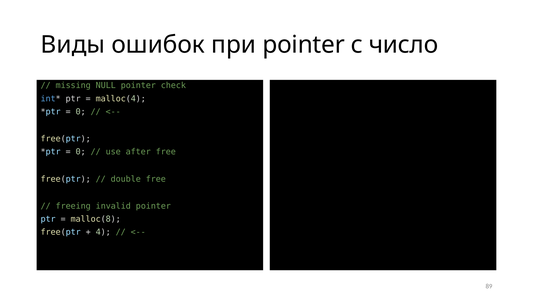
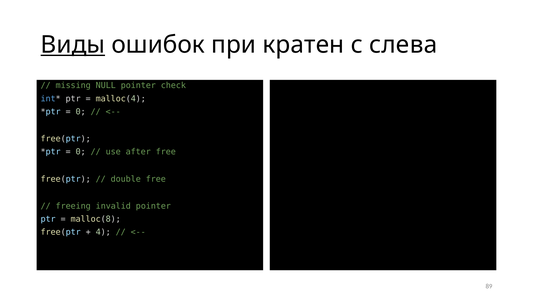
Виды underline: none -> present (73, 45)
при pointer: pointer -> кратен (303, 45)
число: число -> слева (403, 45)
